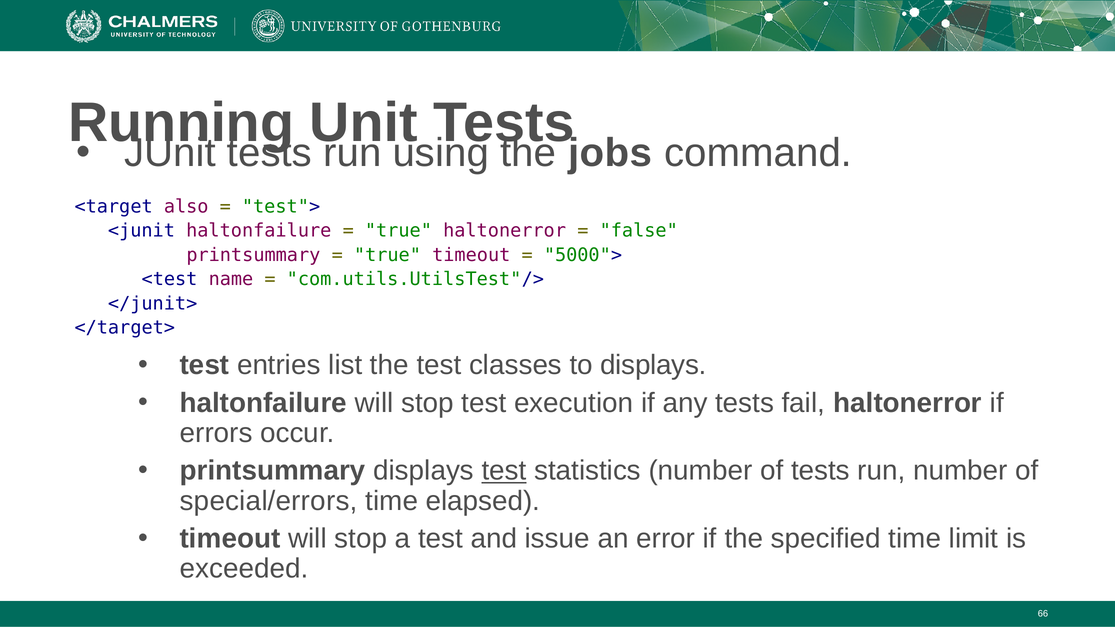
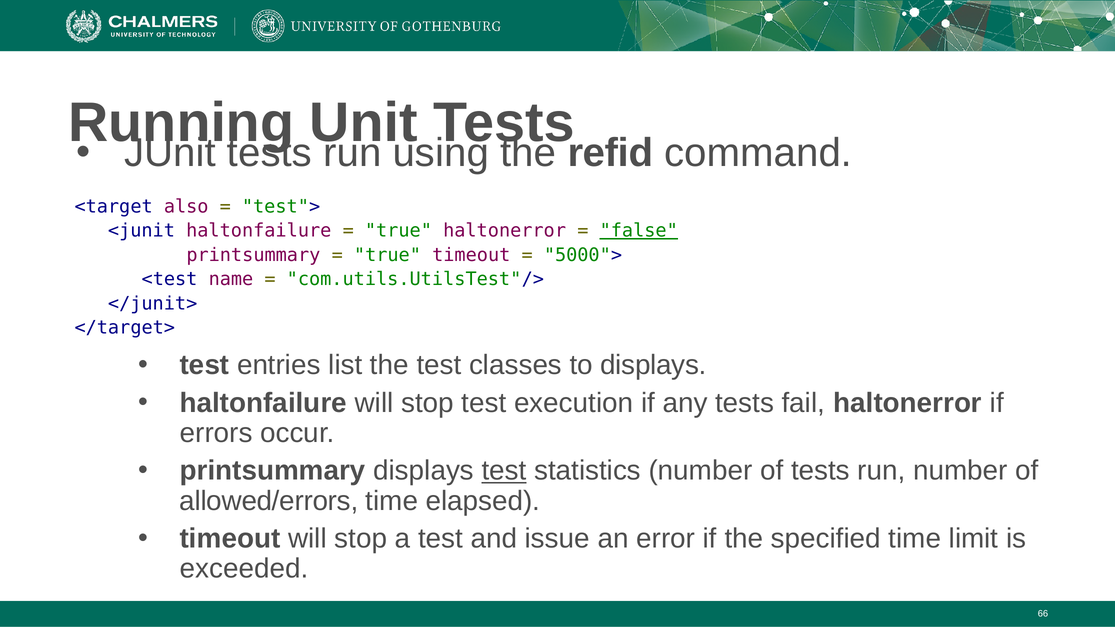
jobs: jobs -> refid (611, 153)
false underline: none -> present (639, 231)
special/errors: special/errors -> allowed/errors (269, 501)
